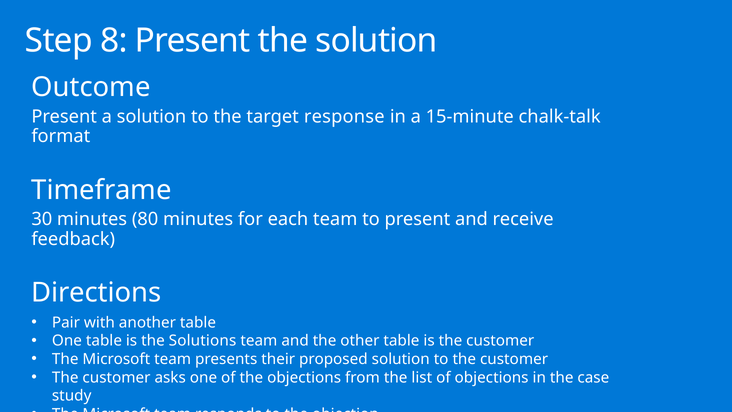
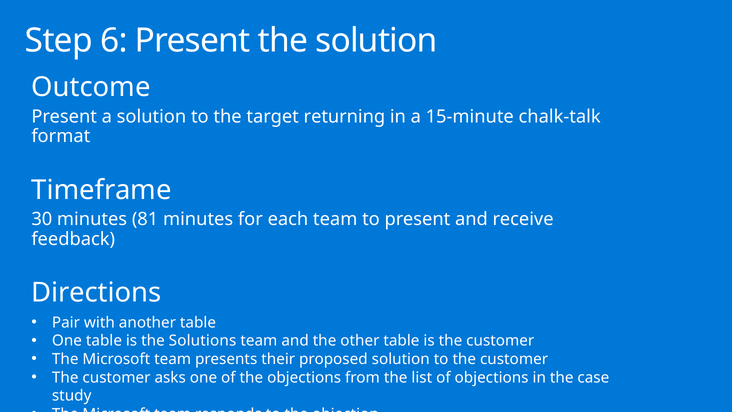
8: 8 -> 6 (114, 41)
response: response -> returning (344, 117)
80: 80 -> 81 (145, 219)
